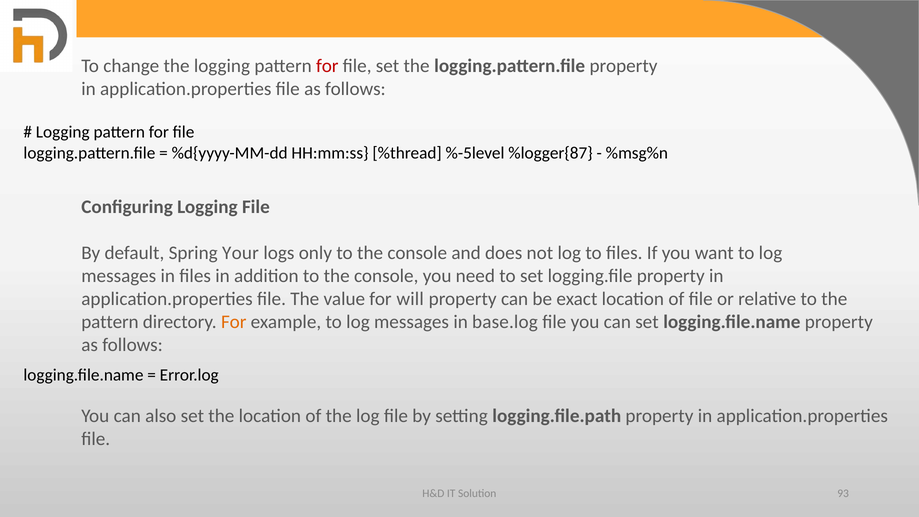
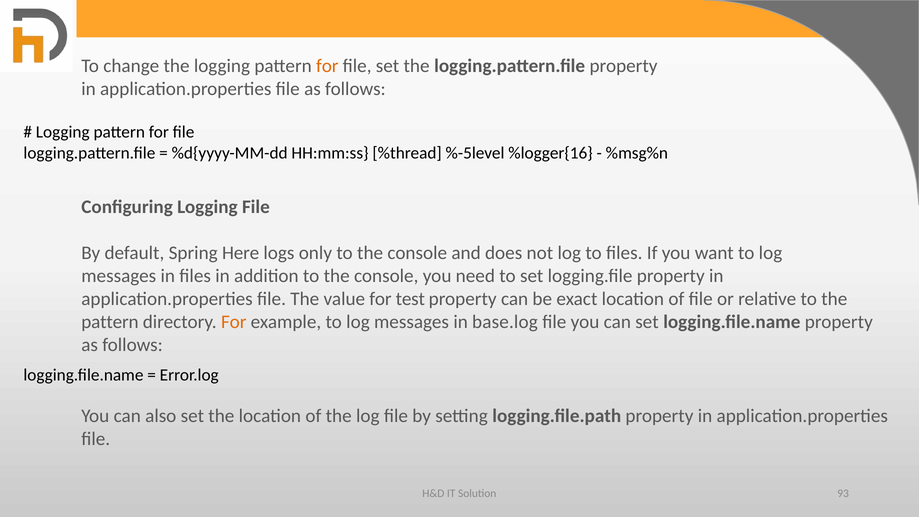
for colour: red -> orange (327, 66)
%logger{87: %logger{87 -> %logger{16 (551, 153)
Your: Your -> Here (241, 253)
will: will -> test (410, 299)
